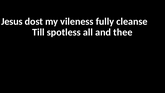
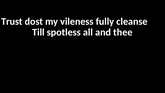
Jesus: Jesus -> Trust (12, 21)
